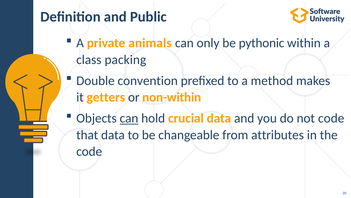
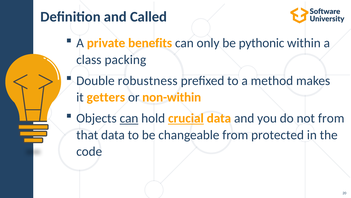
Public: Public -> Called (148, 17)
animals: animals -> benefits (150, 43)
convention: convention -> robustness (148, 80)
crucial underline: none -> present (186, 118)
not code: code -> from (331, 118)
attributes: attributes -> protected (278, 135)
